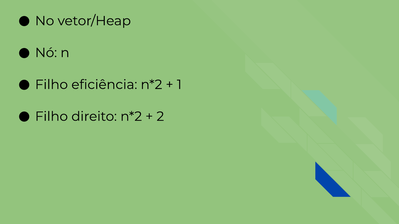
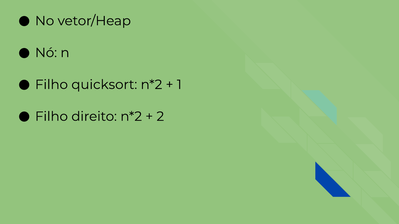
eficiência: eficiência -> quicksort (104, 85)
